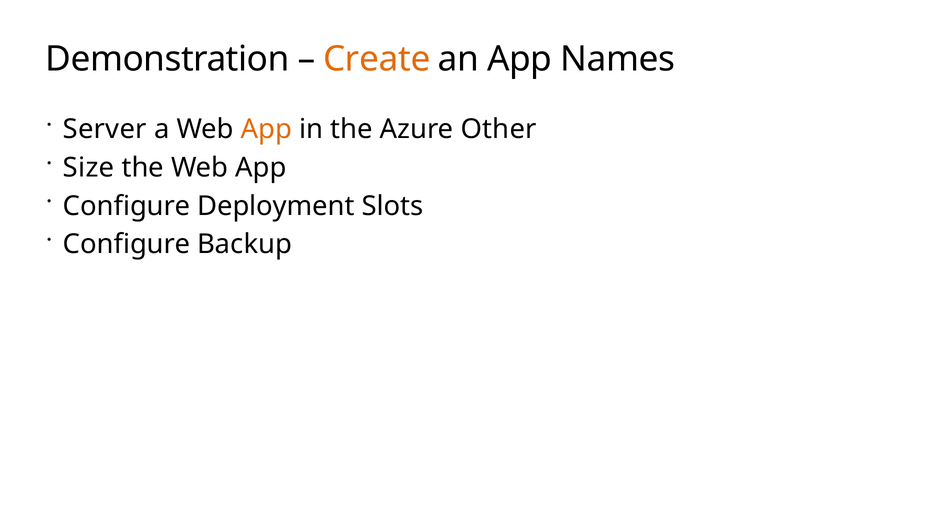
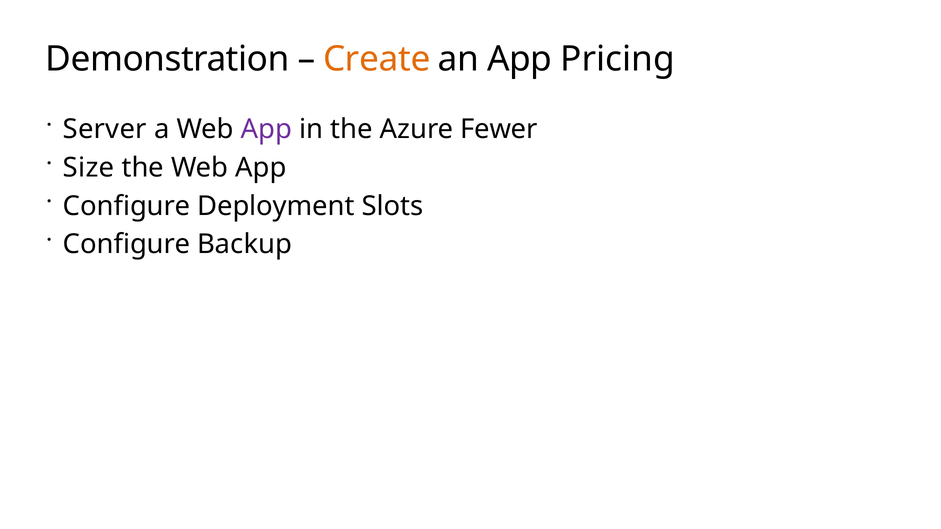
Names: Names -> Pricing (618, 59)
App colour: orange -> purple (266, 129)
Other: Other -> Fewer (499, 129)
